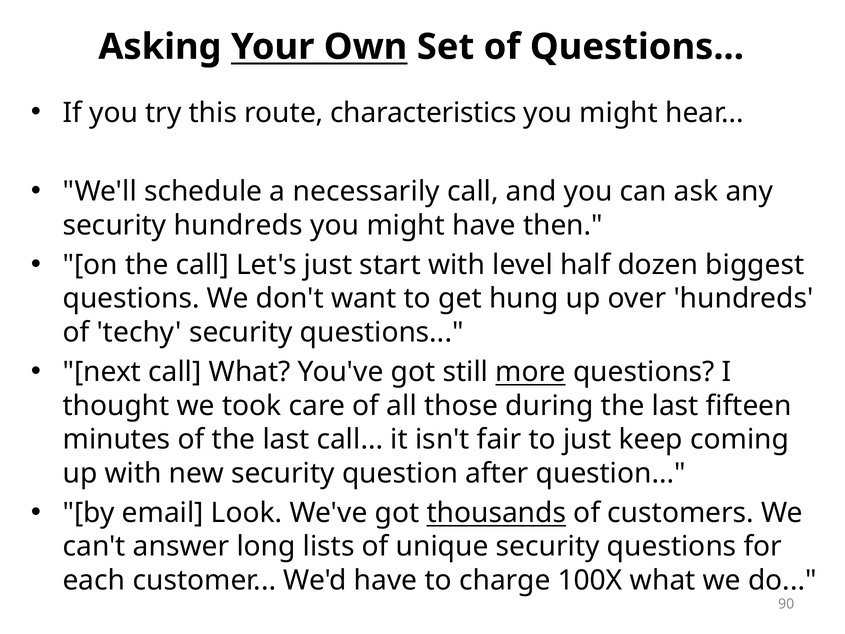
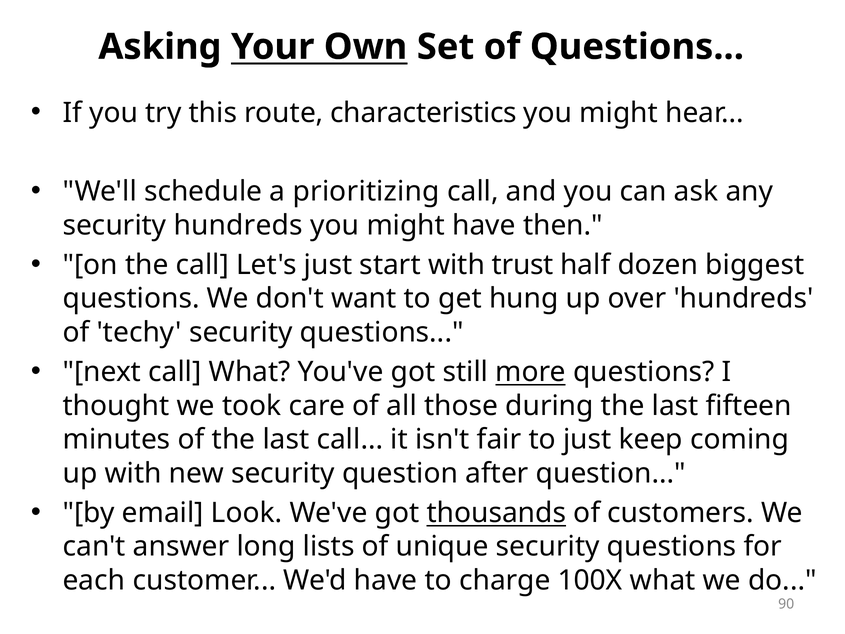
necessarily: necessarily -> prioritizing (366, 192)
level: level -> trust (523, 265)
